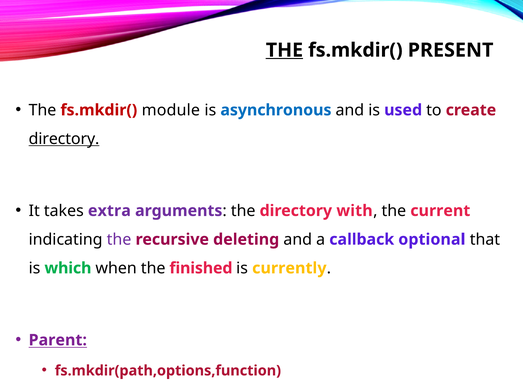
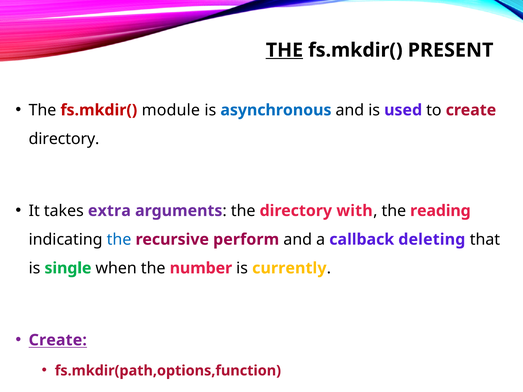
directory underline: present -> none (64, 139)
current: current -> reading (440, 211)
the colour: purple -> blue (119, 240)
deleting: deleting -> perform (246, 240)
optional: optional -> deleting (432, 240)
which: which -> single (68, 268)
finished: finished -> number (201, 268)
Parent: Parent -> Create (58, 340)
